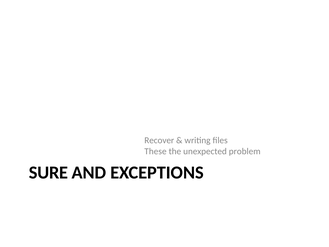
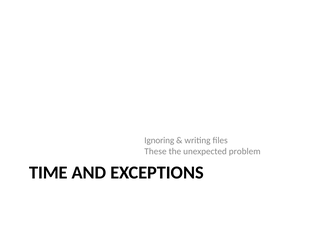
Recover: Recover -> Ignoring (159, 140)
SURE: SURE -> TIME (48, 172)
